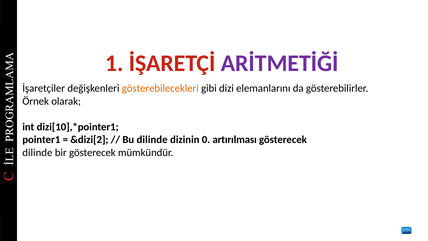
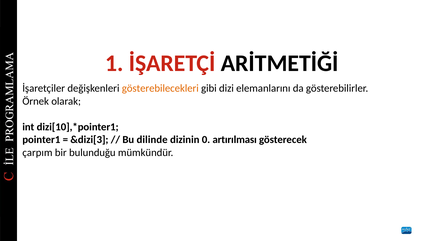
ARİTMETİĞİ colour: purple -> black (280, 63)
&dizi[2: &dizi[2 -> &dizi[3 (89, 140)
dilinde: dilinde -> çarpım (37, 152)
bir gösterecek: gösterecek -> bulunduğu (92, 152)
